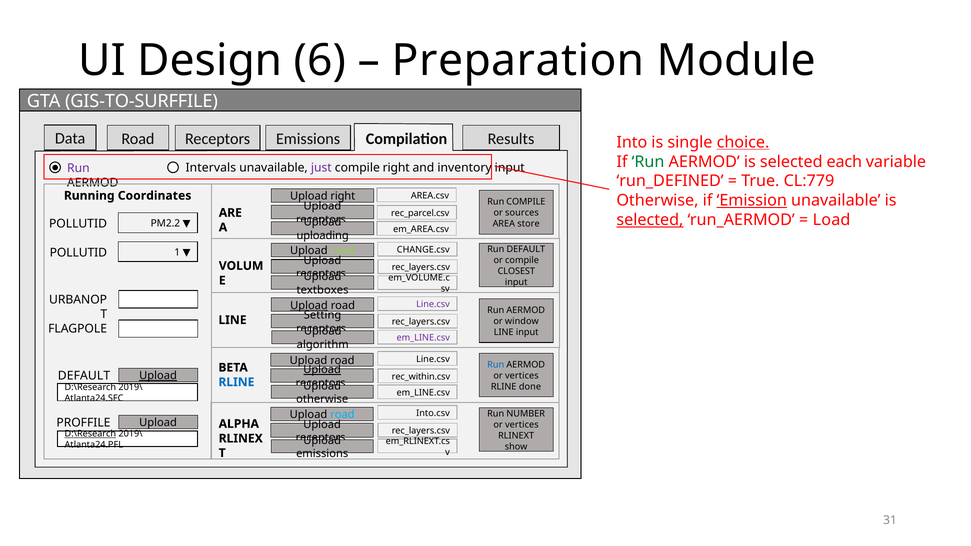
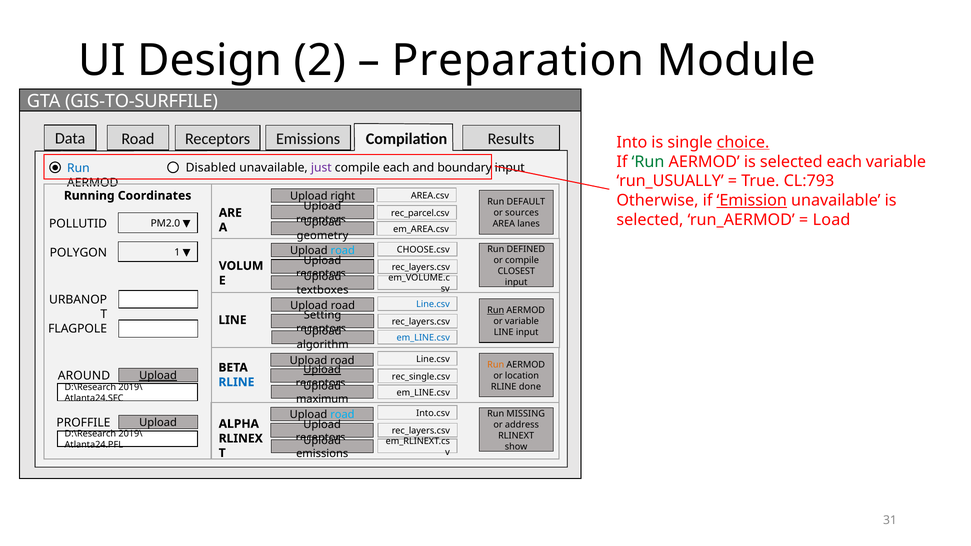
6: 6 -> 2 (320, 60)
Intervals: Intervals -> Disabled (211, 168)
compile right: right -> each (396, 168)
inventory: inventory -> boundary (465, 168)
Run colour: purple -> blue (78, 168)
run_DEFINED: run_DEFINED -> run_USUALLY (670, 181)
CL:779: CL:779 -> CL:793 (809, 181)
Run COMPILE: COMPILE -> DEFAULT (526, 202)
selected underline: present -> none (650, 220)
PM2.2: PM2.2 -> PM2.0 (165, 224)
store: store -> lanes (529, 224)
uploading: uploading -> geometry (323, 236)
Run DEFAULT: DEFAULT -> DEFINED (526, 249)
CHANGE.csv: CHANGE.csv -> CHOOSE.csv (423, 250)
road colour: light green -> light blue (343, 251)
POLLUTID: POLLUTID -> POLYGON (78, 253)
Line.csv colour: purple -> blue (433, 304)
Upload underline: present -> none (309, 306)
Run underline: none -> present (496, 310)
or window: window -> variable (522, 321)
em_LINE.csv colour: purple -> blue (423, 338)
Run colour: blue -> orange (496, 365)
DEFAULT: DEFAULT -> AROUND (84, 376)
vertices: vertices -> location (522, 376)
rec_within.csv: rec_within.csv -> rec_single.csv (421, 377)
otherwise: otherwise -> maximum (322, 399)
NUMBER: NUMBER -> MISSING (526, 414)
vertices: vertices -> address (522, 425)
D:\Research underline: present -> none (90, 434)
